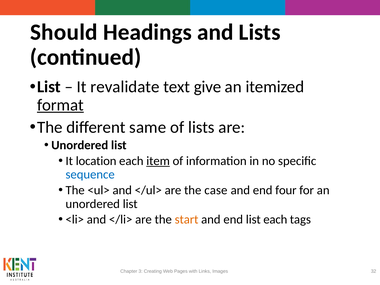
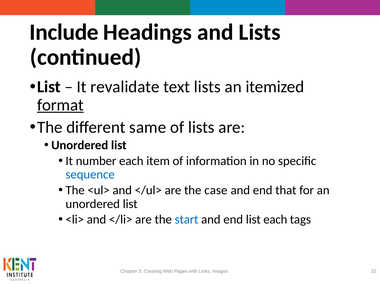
Should: Should -> Include (64, 32)
text give: give -> lists (207, 87)
location: location -> number (96, 161)
item underline: present -> none (158, 161)
four: four -> that (286, 190)
start colour: orange -> blue (187, 220)
